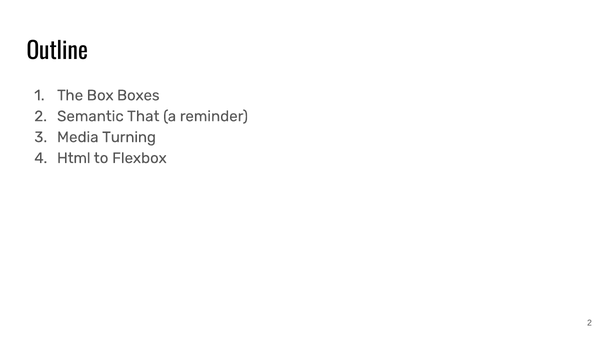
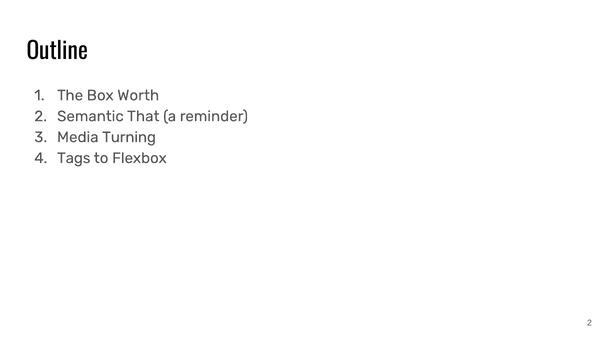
Boxes: Boxes -> Worth (138, 95)
Html: Html -> Tags (74, 158)
